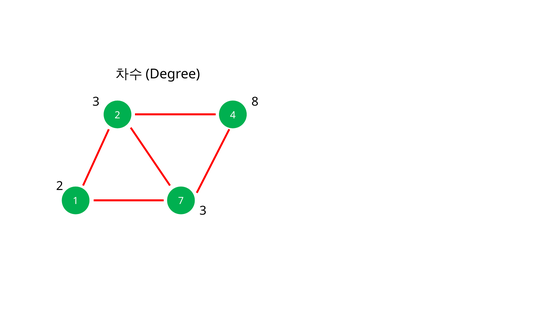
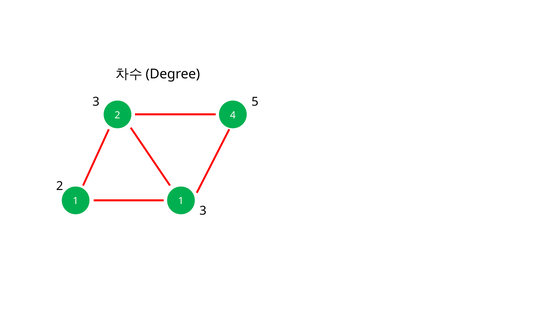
8: 8 -> 5 (255, 102)
1 7: 7 -> 1 (181, 201)
